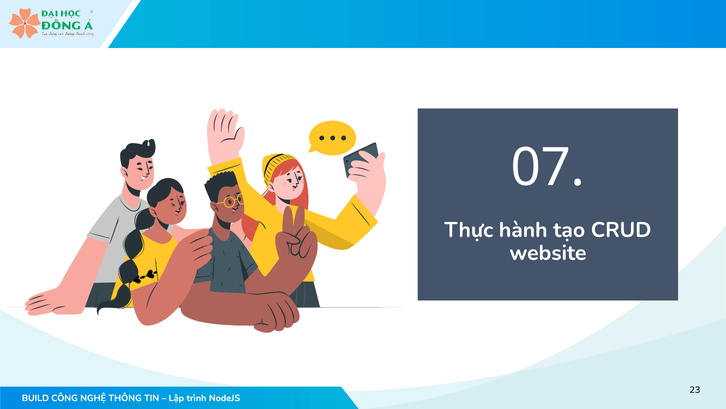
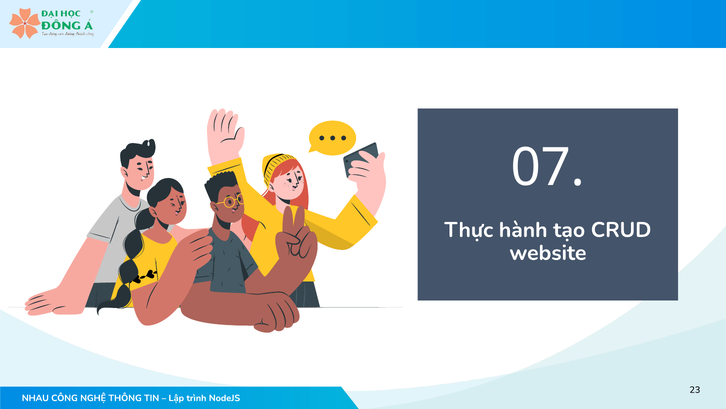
BUILD: BUILD -> NHAU (35, 397)
